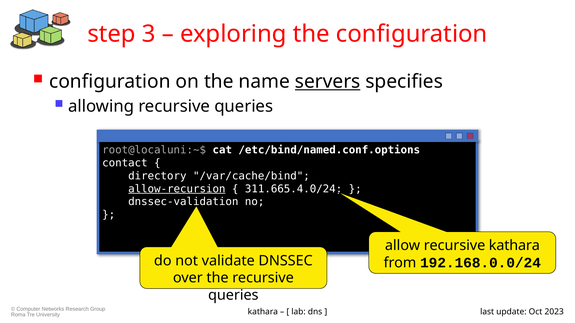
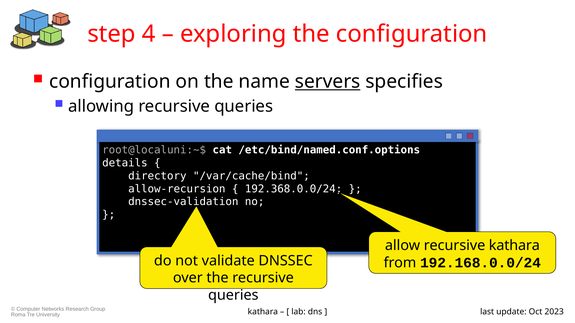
3: 3 -> 4 (149, 34)
contact: contact -> details (125, 163)
allow-recursion underline: present -> none (177, 189)
311.665.4.0/24: 311.665.4.0/24 -> 192.368.0.0/24 (294, 189)
